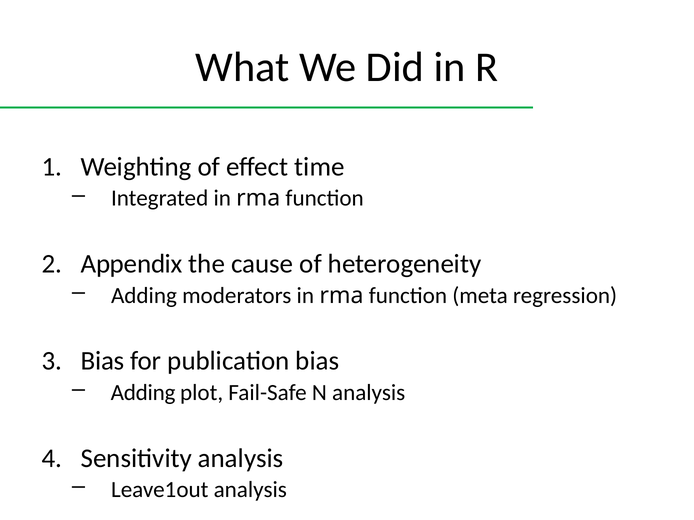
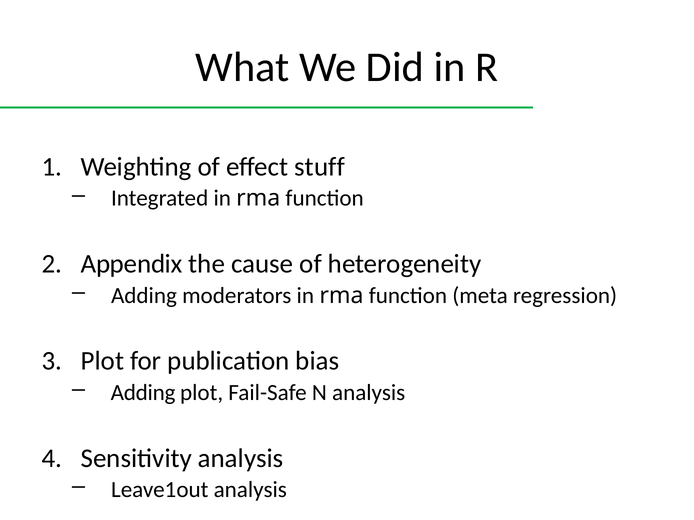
time: time -> stuff (320, 167)
Bias: Bias -> Plot (102, 361)
